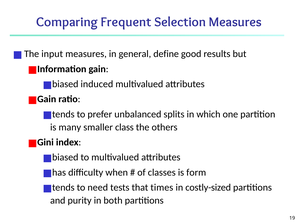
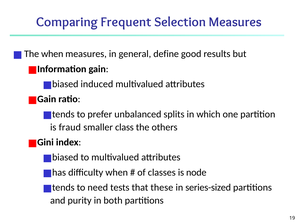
input: input -> when (52, 54)
many: many -> fraud (70, 128)
form: form -> node (196, 173)
times: times -> these (162, 188)
costly-sized: costly-sized -> series-sized (208, 188)
